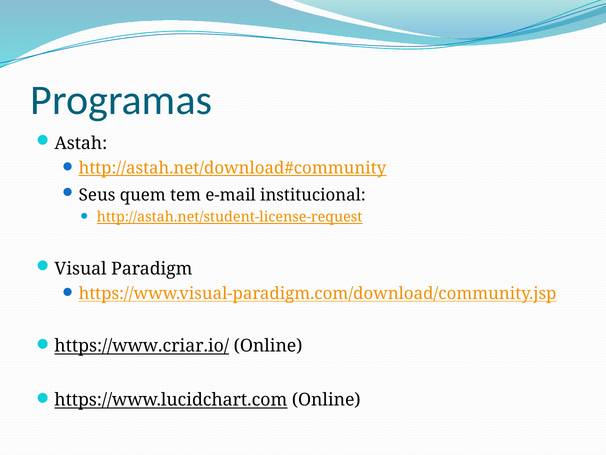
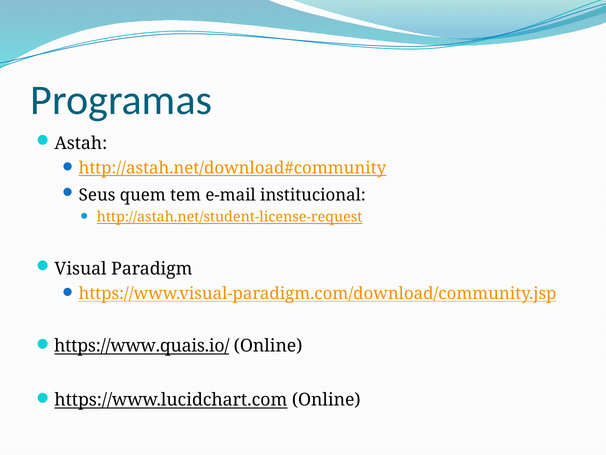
https://www.criar.io/: https://www.criar.io/ -> https://www.quais.io/ (142, 346)
